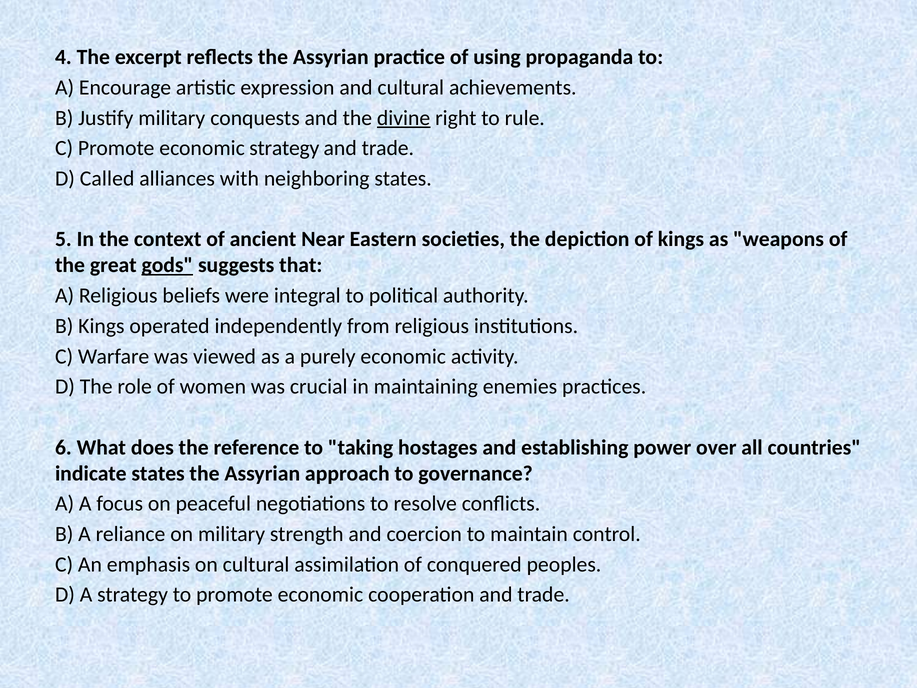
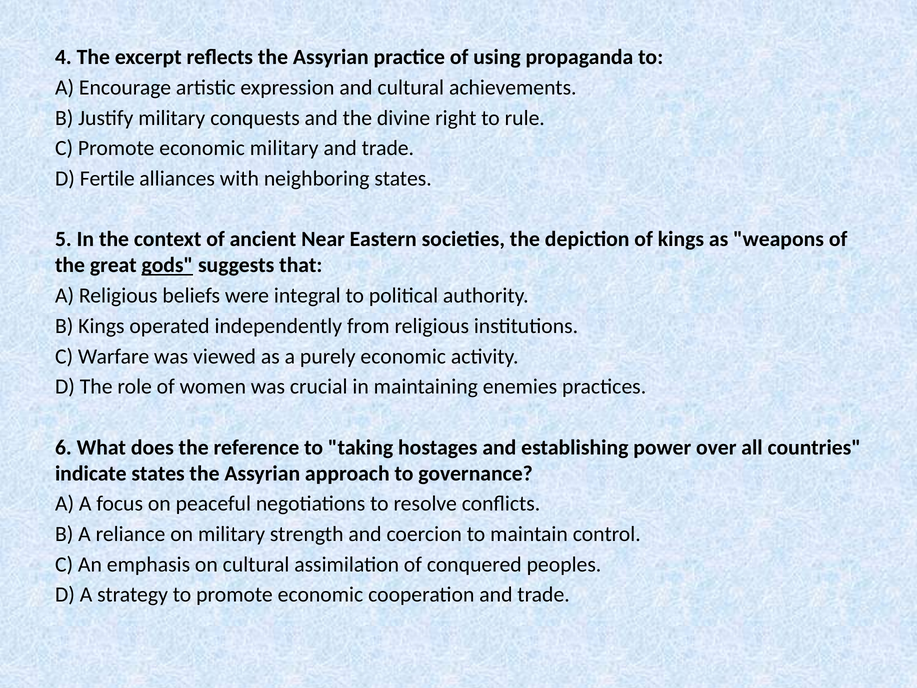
divine underline: present -> none (404, 118)
economic strategy: strategy -> military (284, 148)
Called: Called -> Fertile (107, 179)
